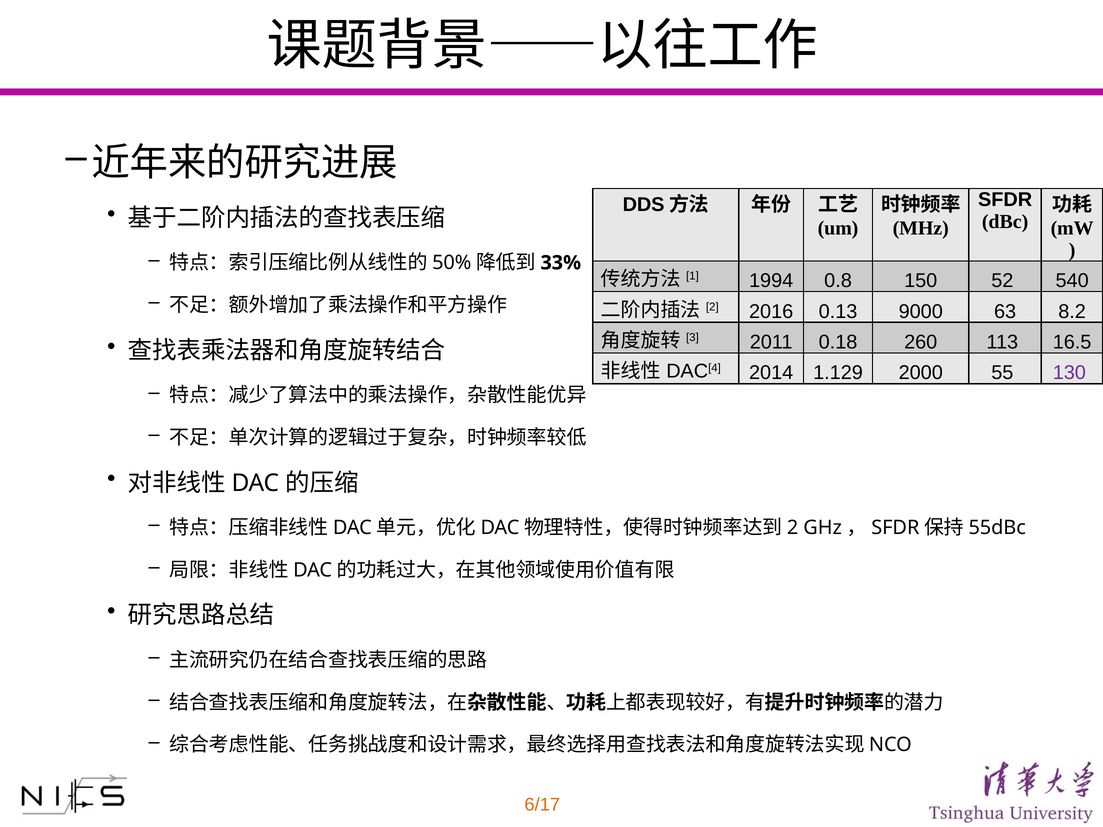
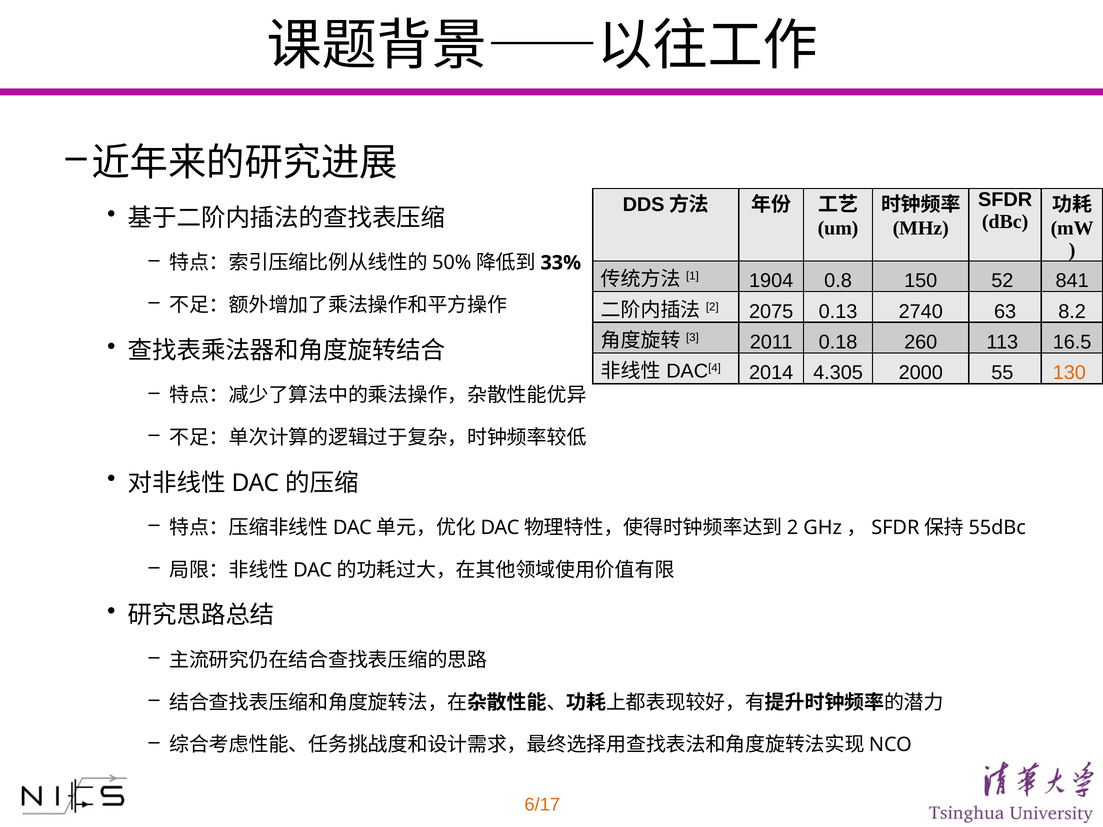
1994: 1994 -> 1904 (771, 281)
540: 540 -> 841 (1072, 281)
2016: 2016 -> 2075 (771, 312)
9000: 9000 -> 2740 (921, 312)
1.129: 1.129 -> 4.305 (838, 373)
130 colour: purple -> orange (1069, 373)
